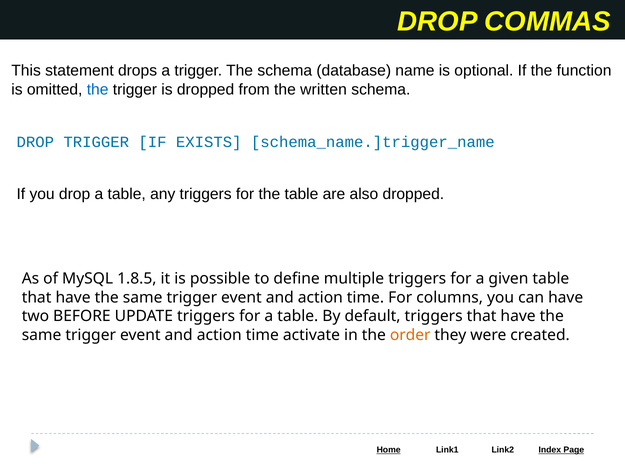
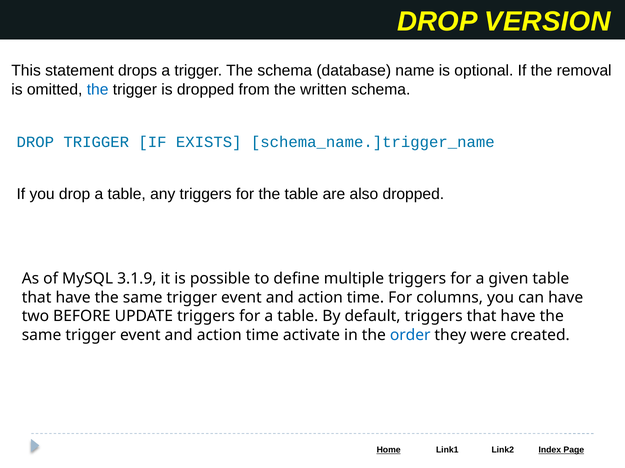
COMMAS: COMMAS -> VERSION (548, 22)
function: function -> removal (584, 71)
1.8.5: 1.8.5 -> 3.1.9 (137, 279)
order colour: orange -> blue (410, 335)
